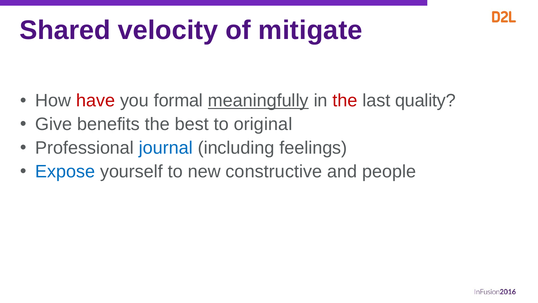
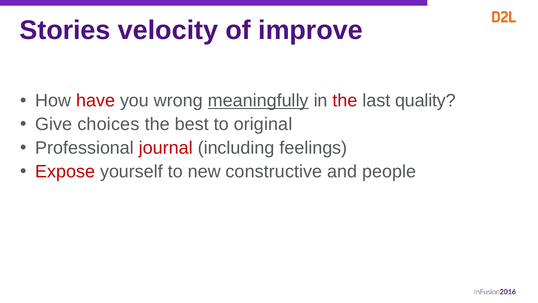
Shared: Shared -> Stories (65, 30)
mitigate: mitigate -> improve (310, 30)
formal: formal -> wrong (178, 101)
benefits: benefits -> choices (108, 124)
journal colour: blue -> red (166, 148)
Expose colour: blue -> red (65, 171)
